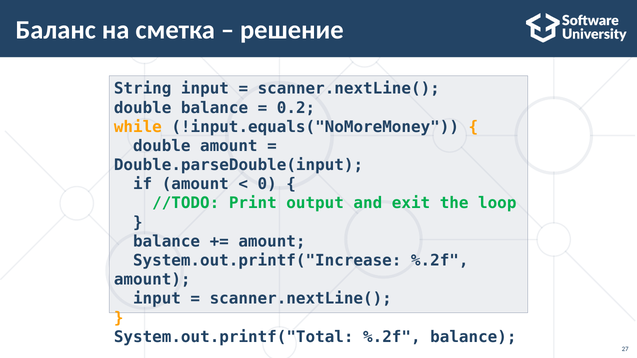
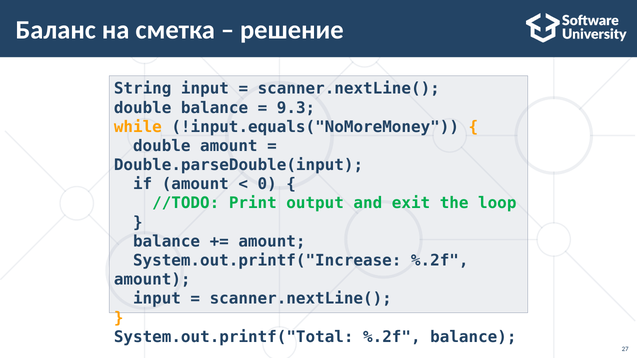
0.2: 0.2 -> 9.3 (296, 108)
